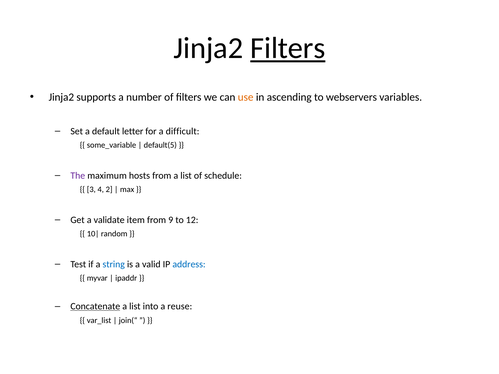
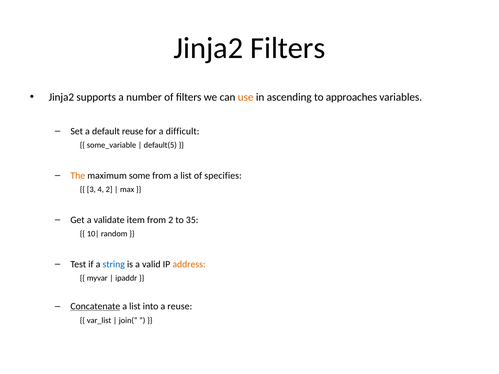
Filters underline: present -> none (288, 48)
webservers: webservers -> approaches (351, 97)
default letter: letter -> reuse (133, 131)
The colour: purple -> orange (78, 176)
hosts: hosts -> some (140, 176)
schedule: schedule -> specifies (223, 176)
from 9: 9 -> 2 (171, 220)
12: 12 -> 35 (192, 220)
address colour: blue -> orange (189, 264)
